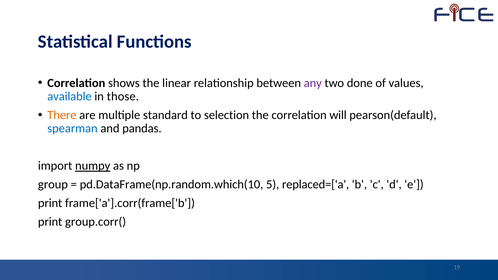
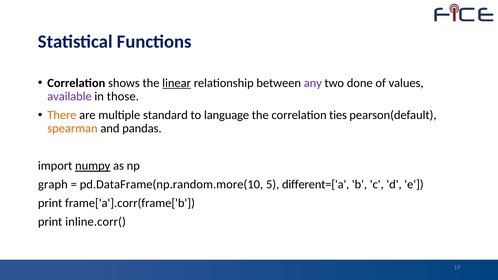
linear underline: none -> present (177, 83)
available colour: blue -> purple (70, 97)
selection: selection -> language (227, 115)
will: will -> ties (338, 115)
spearman colour: blue -> orange (72, 129)
group: group -> graph (53, 184)
pd.DataFrame(np.random.which(10: pd.DataFrame(np.random.which(10 -> pd.DataFrame(np.random.more(10 (171, 184)
replaced=['a: replaced=['a -> different=['a (316, 184)
group.corr(: group.corr( -> inline.corr( (96, 222)
